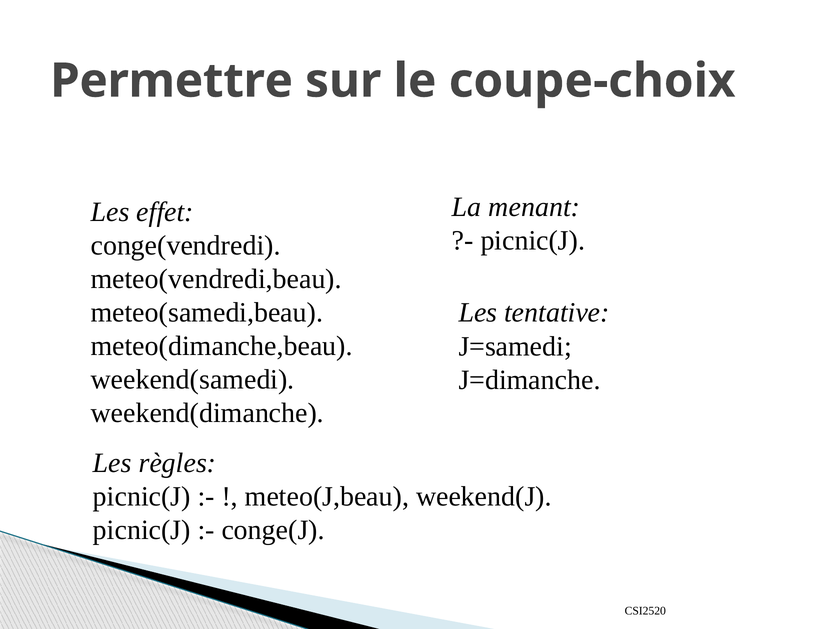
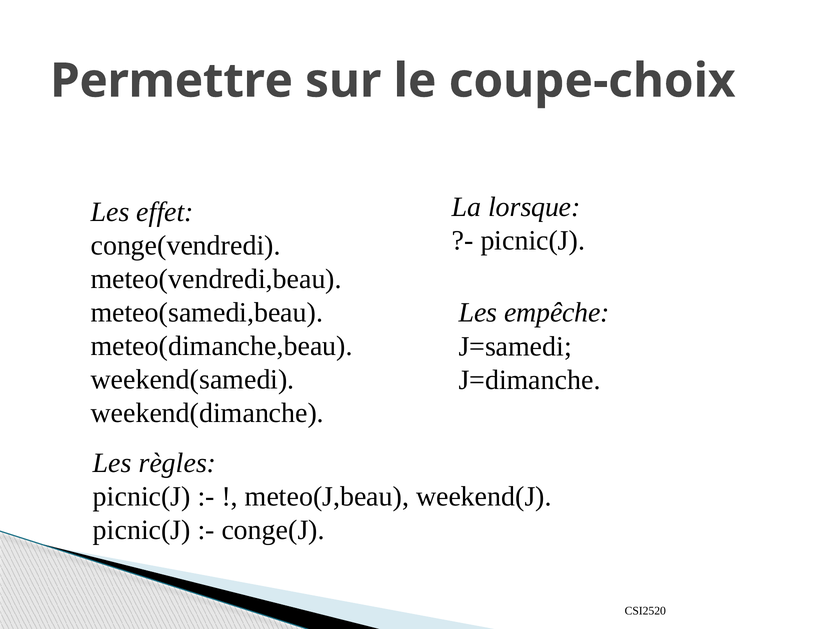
menant: menant -> lorsque (534, 207)
tentative: tentative -> empêche (557, 312)
